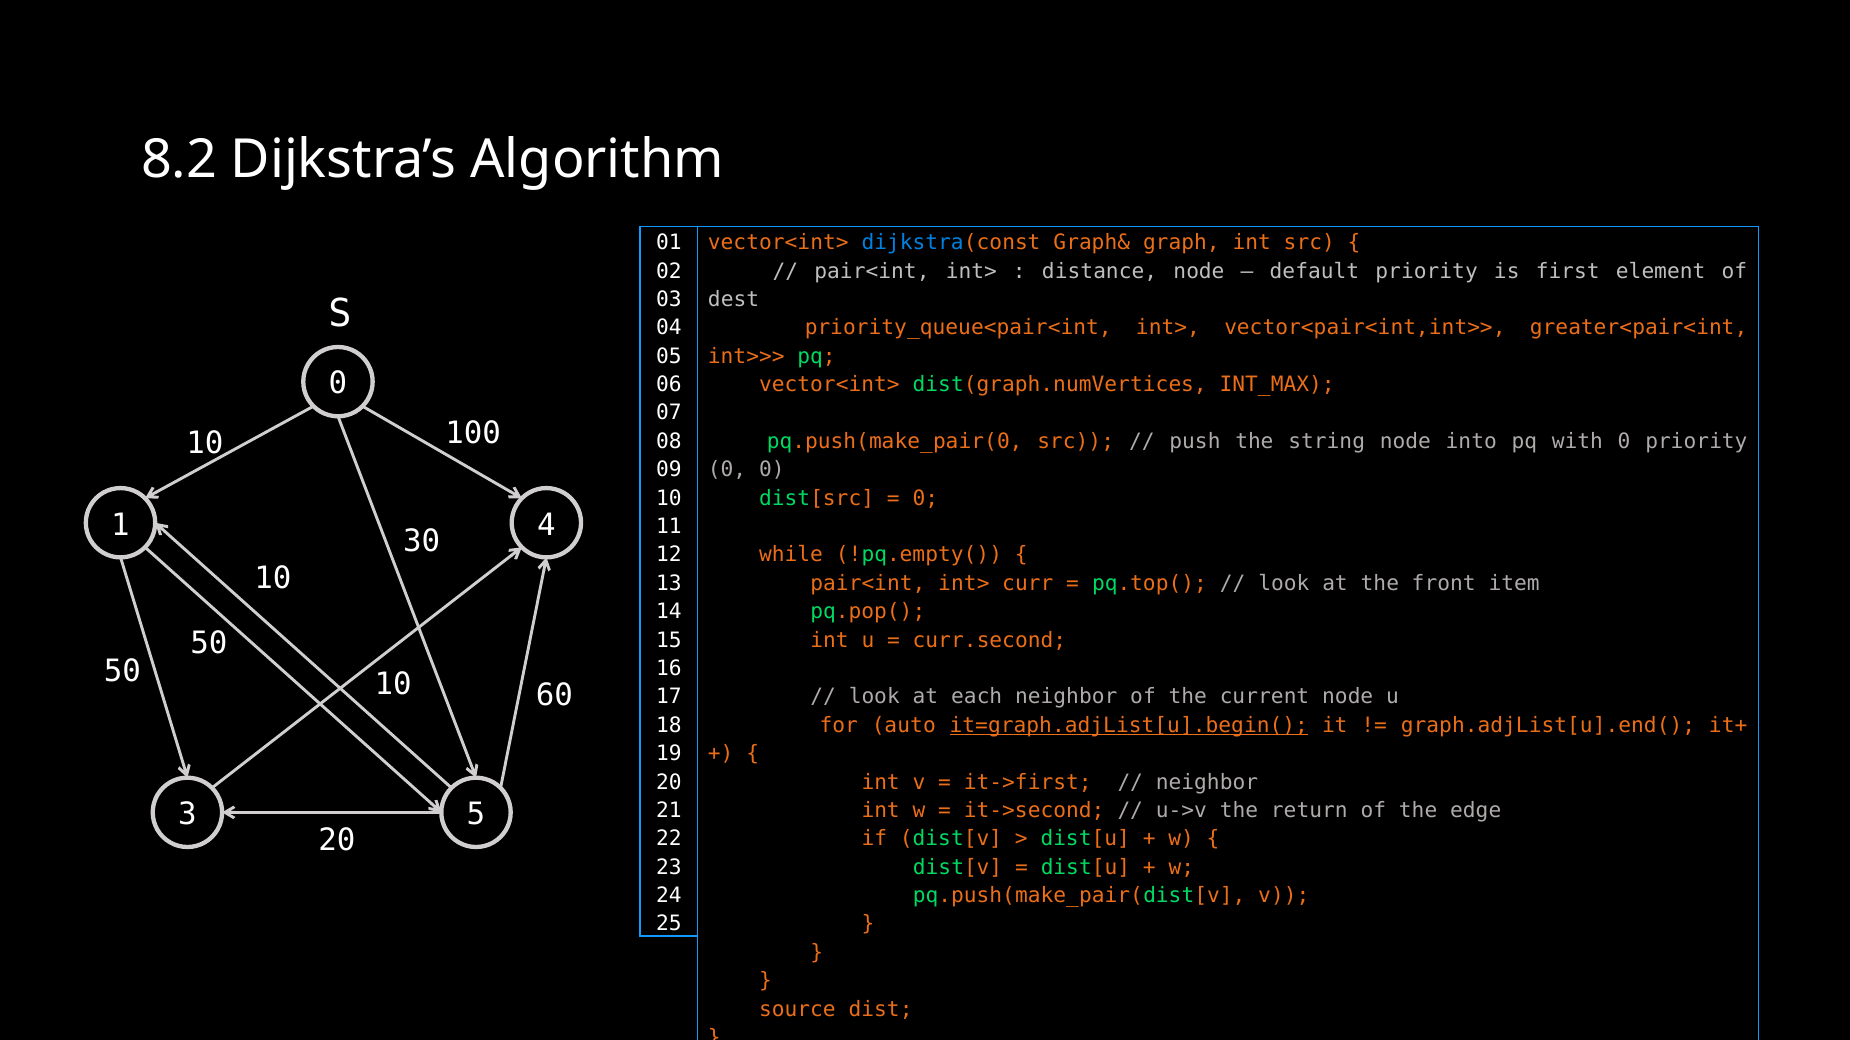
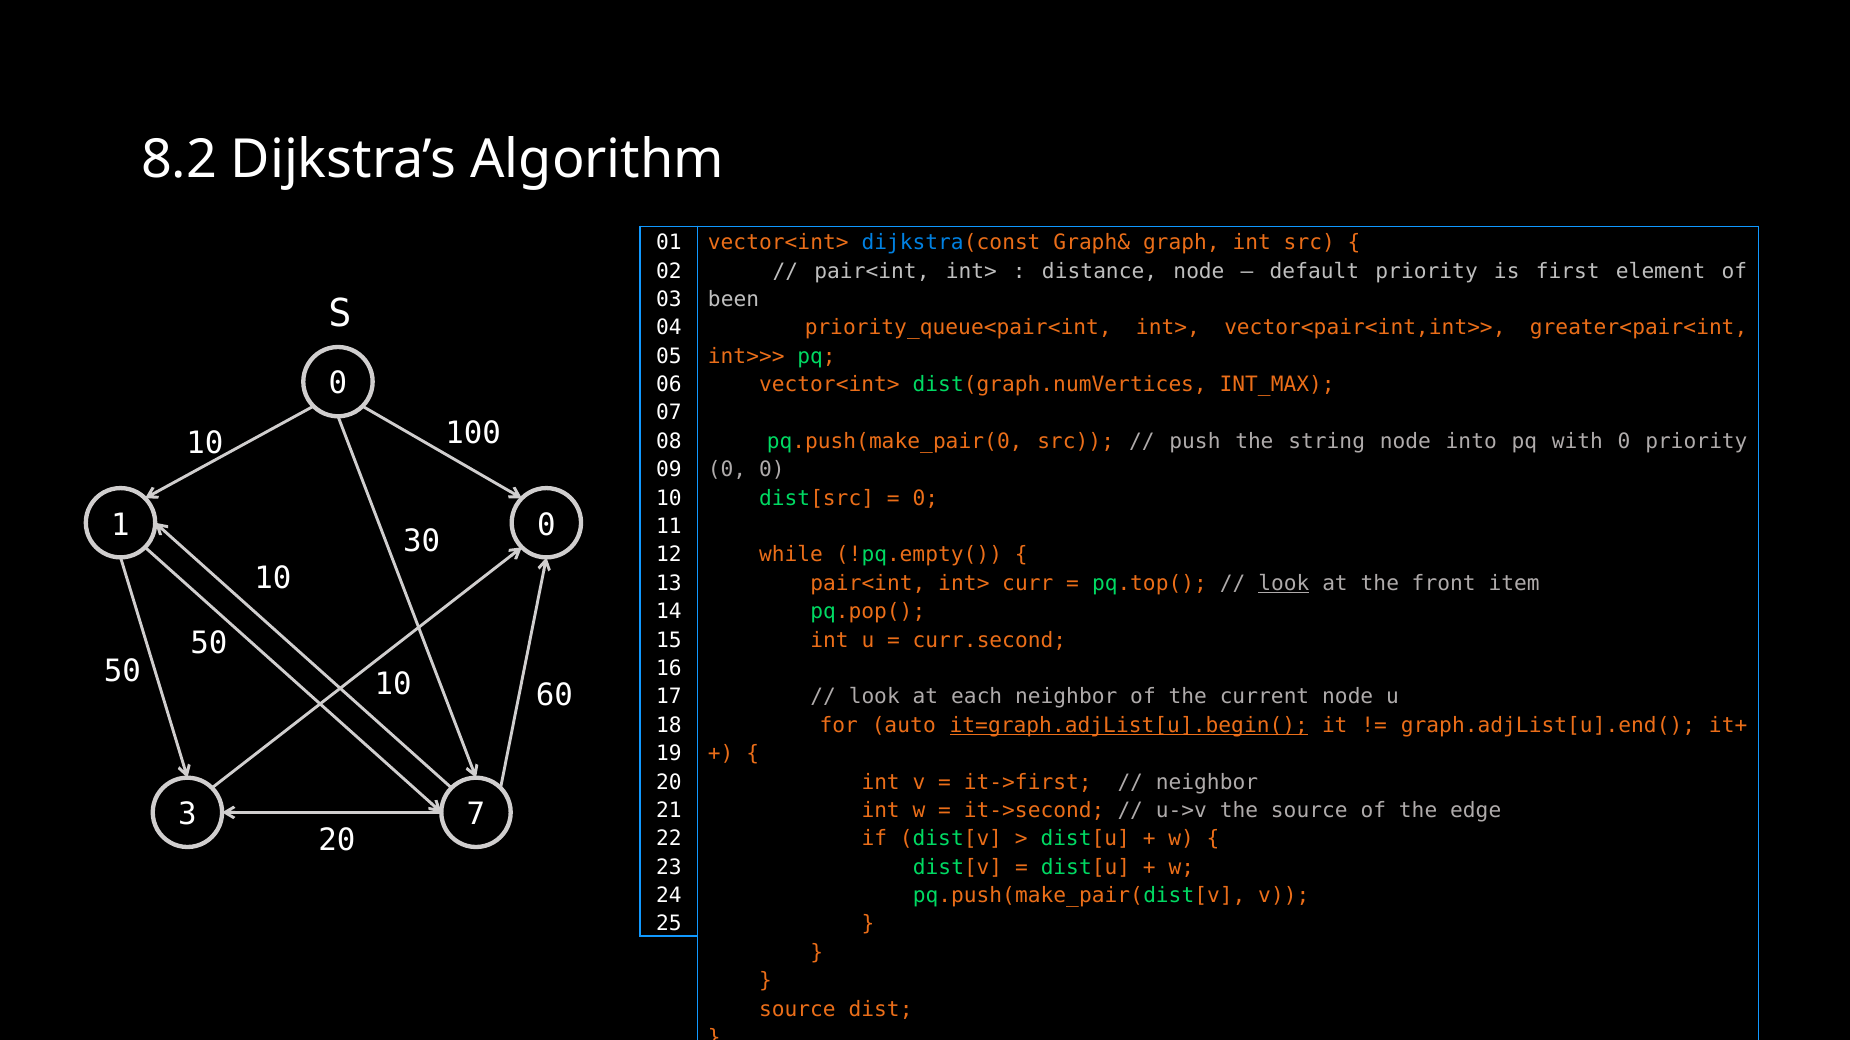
dest: dest -> been (734, 300)
1 4: 4 -> 0 (546, 525)
look underline: none -> present (1284, 584)
5: 5 -> 7 (476, 815)
the return: return -> source (1309, 811)
